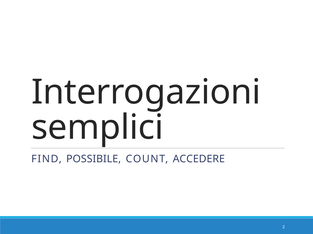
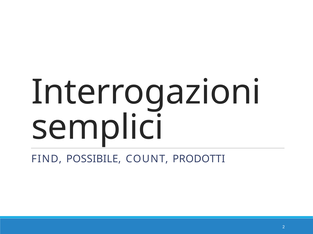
ACCEDERE: ACCEDERE -> PRODOTTI (199, 160)
